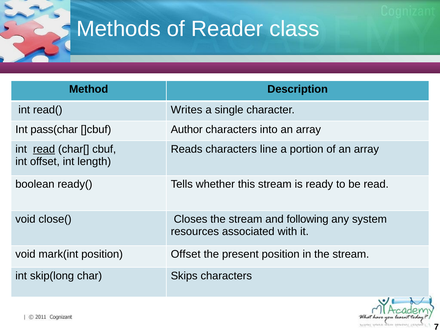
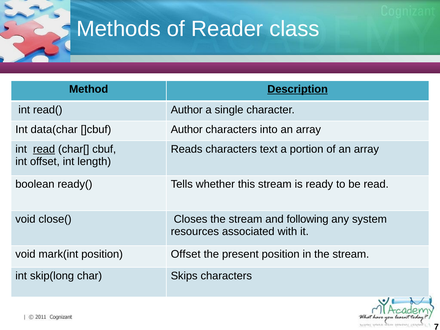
Description underline: none -> present (298, 89)
read( Writes: Writes -> Author (187, 110)
pass(char: pass(char -> data(char (54, 130)
line: line -> text (269, 149)
